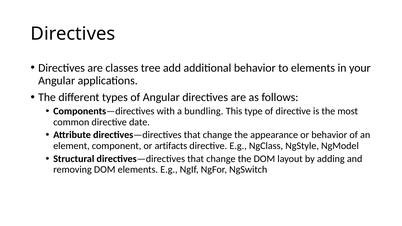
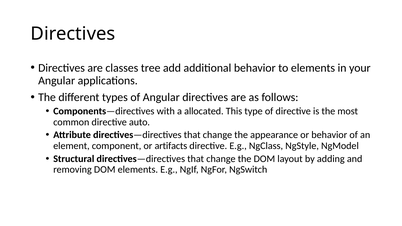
bundling: bundling -> allocated (204, 111)
date: date -> auto (139, 122)
